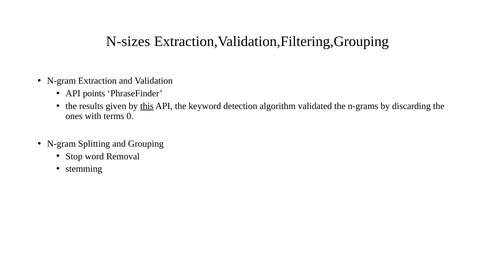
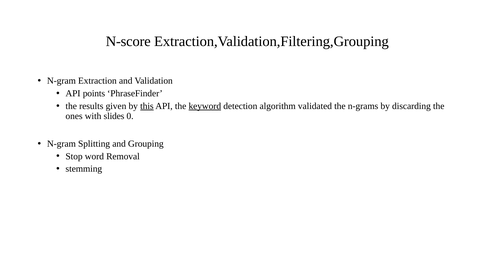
N-sizes: N-sizes -> N-score (128, 42)
keyword underline: none -> present (205, 106)
terms: terms -> slides (114, 116)
